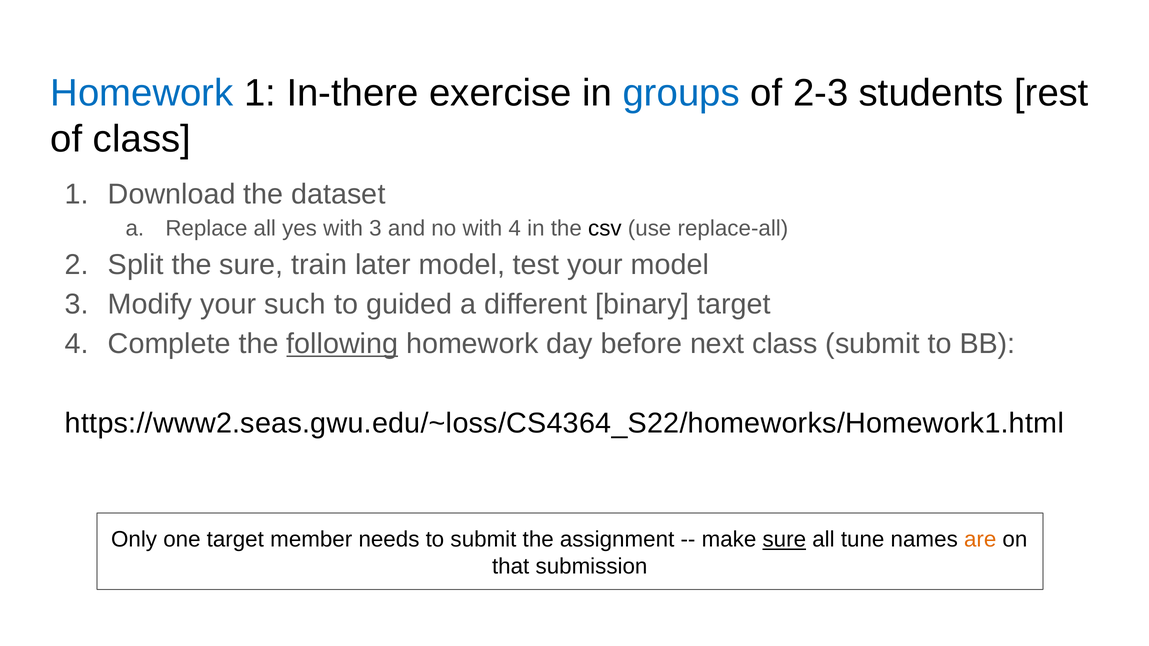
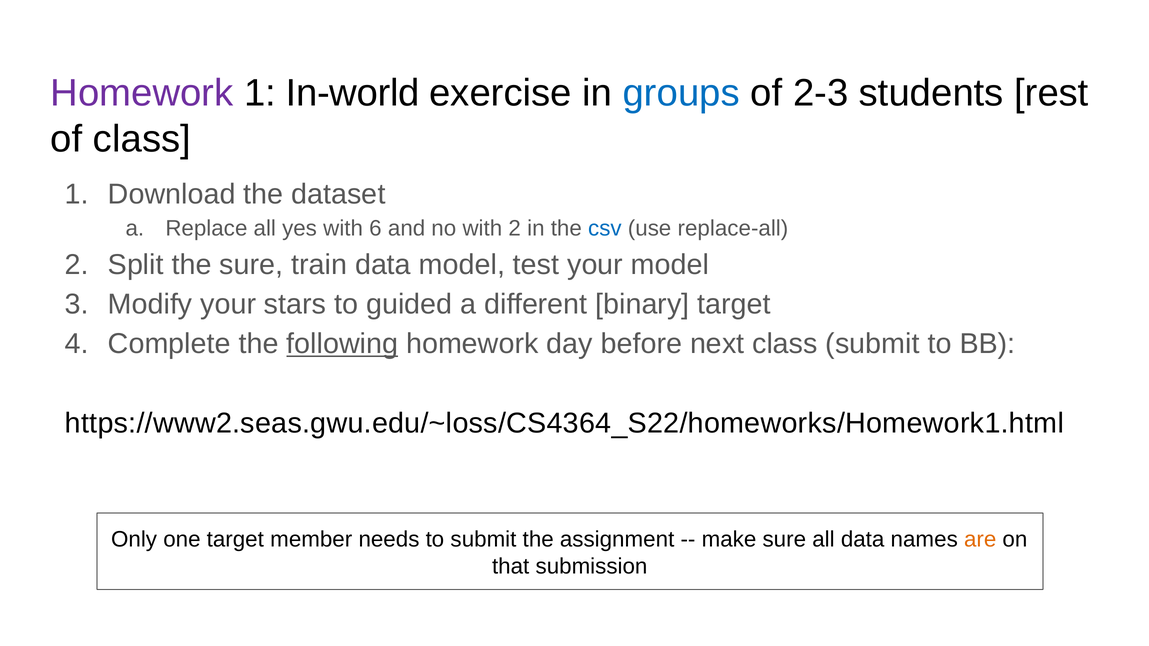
Homework colour: blue -> purple (142, 93)
In-there: In-there -> In-world (353, 93)
with 3: 3 -> 6 (375, 228)
with 4: 4 -> 2 (515, 228)
csv colour: black -> blue (605, 228)
train later: later -> data (383, 265)
such: such -> stars (295, 304)
sure underline: present -> none (784, 540)
all tune: tune -> data (863, 540)
